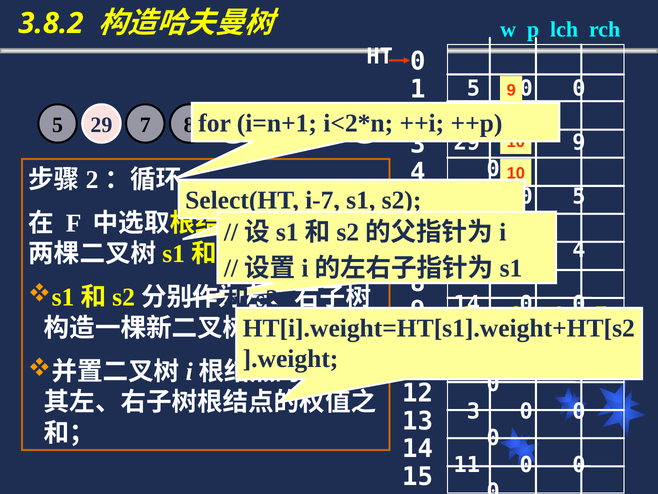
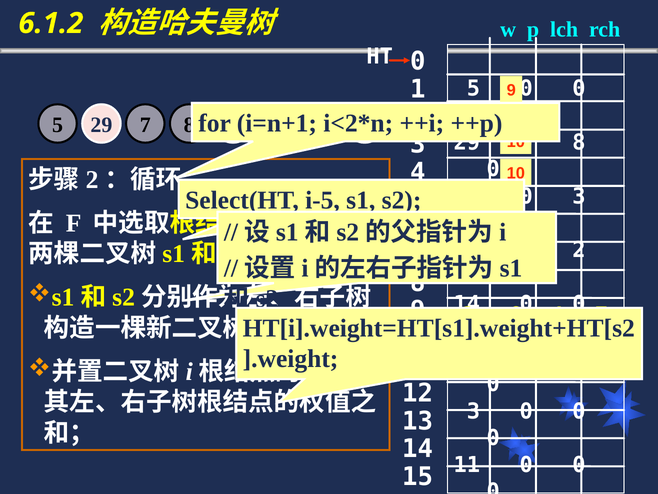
3.8.2: 3.8.2 -> 6.1.2 (51, 23)
9: 9 -> 8 (579, 142)
5: 5 -> 3 (579, 196)
i-7: i-7 -> i-5 (323, 200)
4: 4 -> 2 (579, 250)
